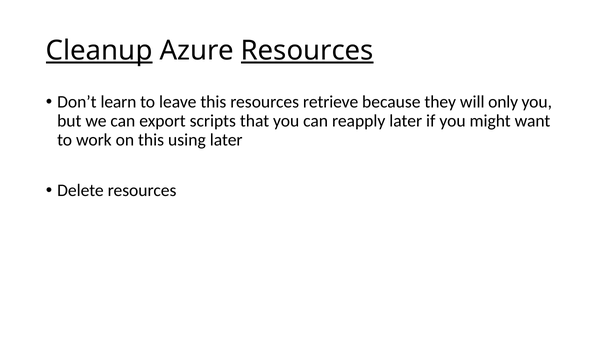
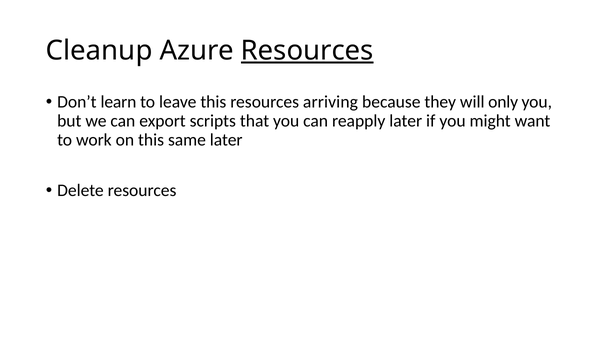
Cleanup underline: present -> none (99, 51)
retrieve: retrieve -> arriving (330, 102)
using: using -> same (187, 140)
